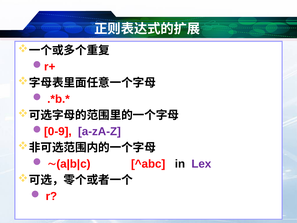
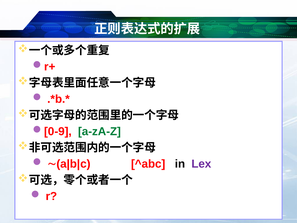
a-zA-Z colour: purple -> green (100, 131)
